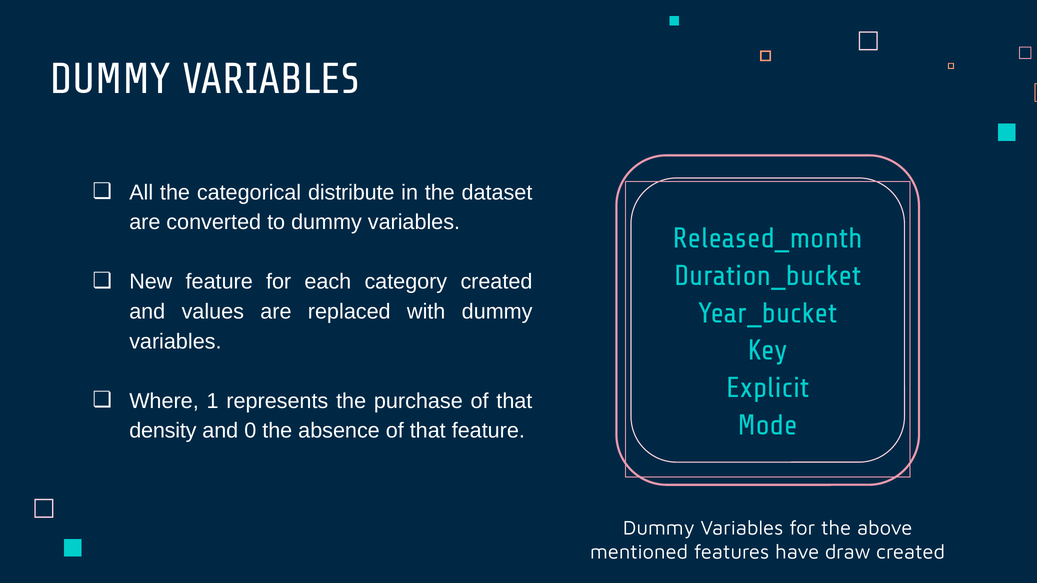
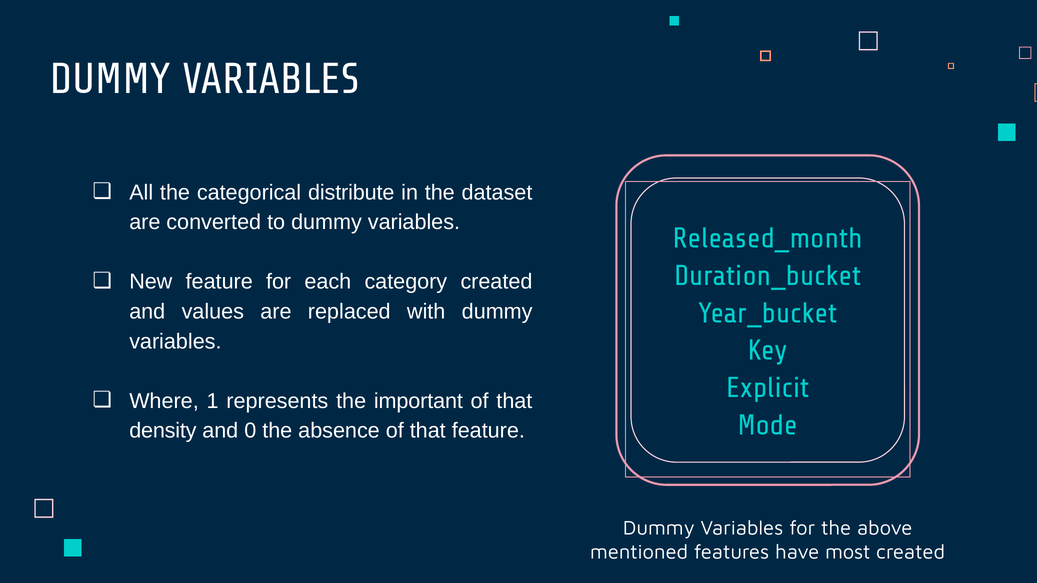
purchase: purchase -> important (418, 401)
draw: draw -> most (848, 552)
